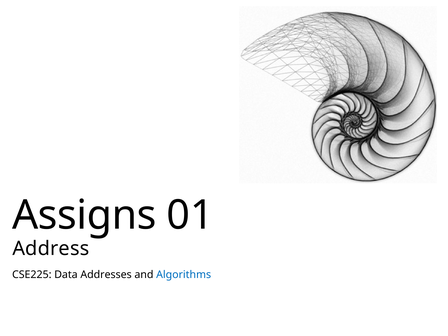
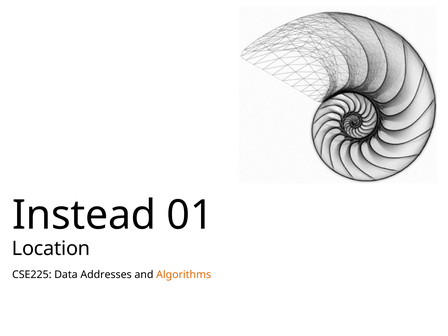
Assigns: Assigns -> Instead (84, 215)
Address: Address -> Location (51, 248)
Algorithms colour: blue -> orange (184, 275)
